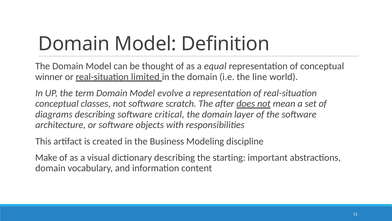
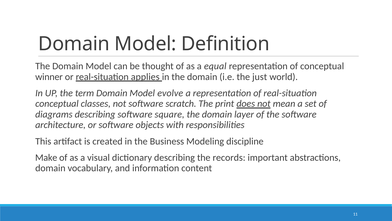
limited: limited -> applies (145, 77)
line: line -> just (260, 77)
after: after -> print (225, 104)
critical: critical -> square (170, 114)
starting: starting -> records (229, 157)
